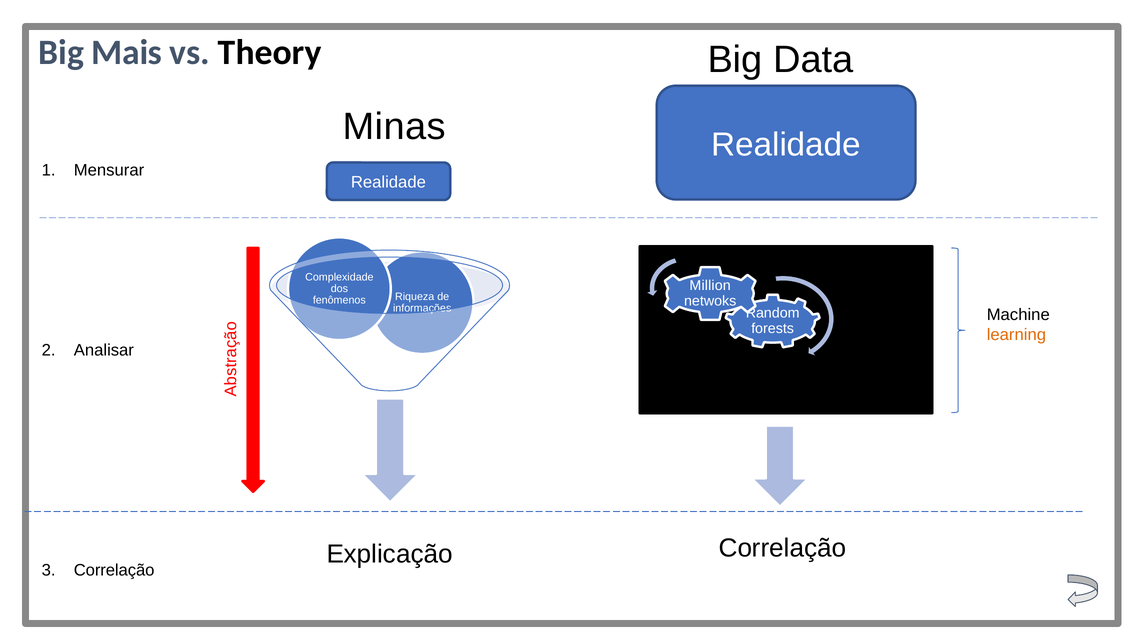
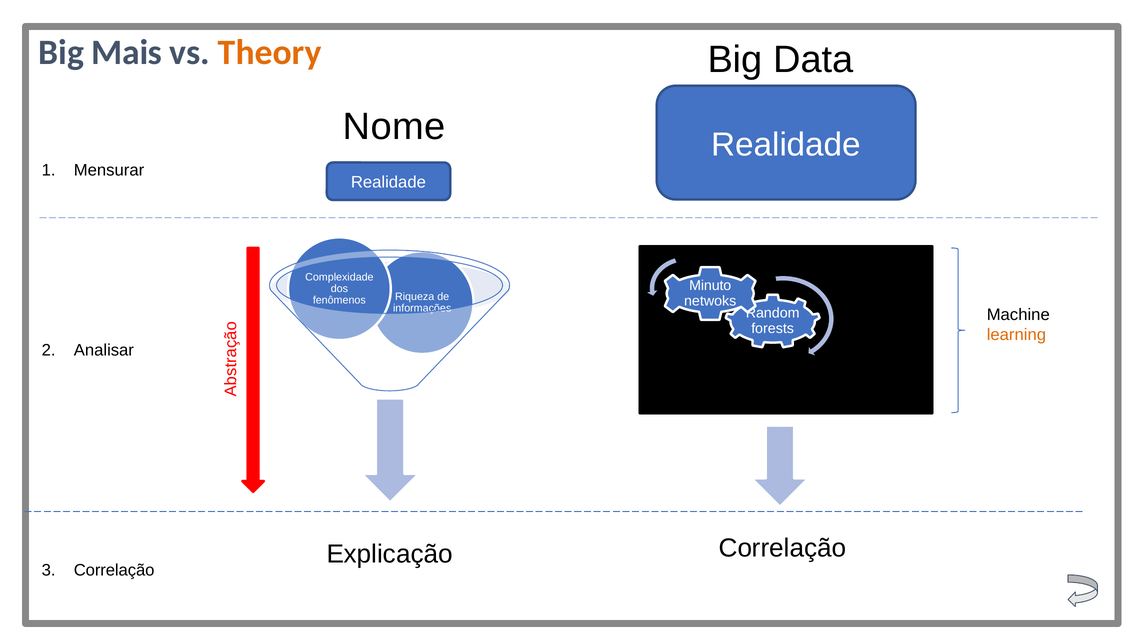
Theory colour: black -> orange (270, 52)
Minas: Minas -> Nome (394, 127)
Million: Million -> Minuto (710, 286)
